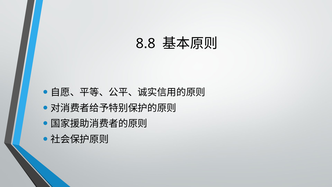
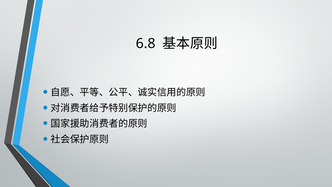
8.8: 8.8 -> 6.8 (146, 43)
